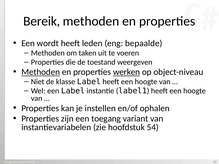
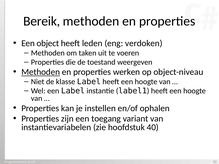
wordt: wordt -> object (48, 43)
bepaalde: bepaalde -> verdoken (144, 43)
werken underline: present -> none (127, 72)
54: 54 -> 40 (153, 127)
